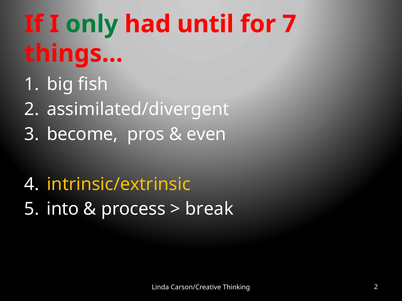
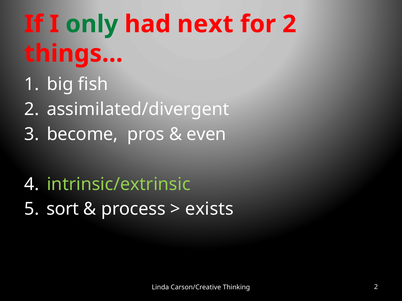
until: until -> next (205, 24)
for 7: 7 -> 2 (289, 24)
intrinsic/extrinsic colour: yellow -> light green (119, 184)
into: into -> sort (63, 209)
break: break -> exists (209, 209)
